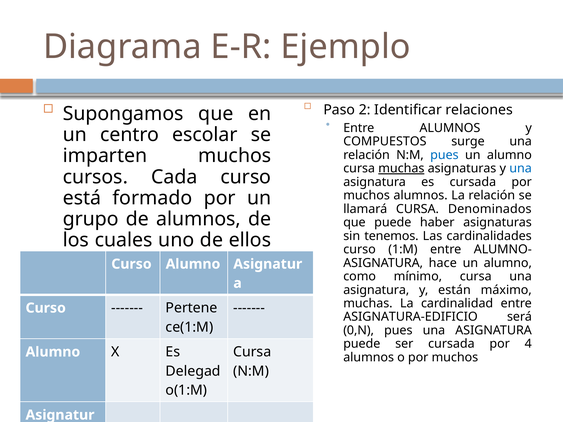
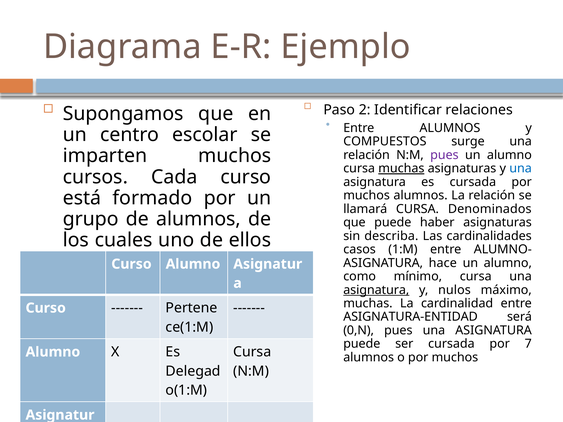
pues colour: blue -> purple (444, 155)
tenemos: tenemos -> describa (391, 236)
curso: curso -> casos (360, 250)
asignatura underline: none -> present (376, 290)
están: están -> nulos (454, 290)
ASIGNATURA-EDIFICIO: ASIGNATURA-EDIFICIO -> ASIGNATURA-ENTIDAD (410, 317)
4: 4 -> 7 (528, 344)
